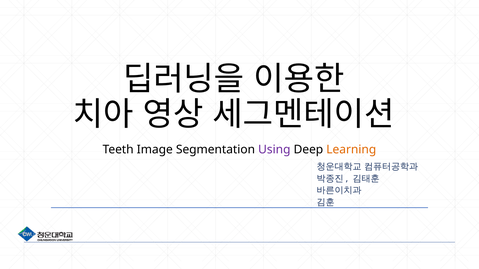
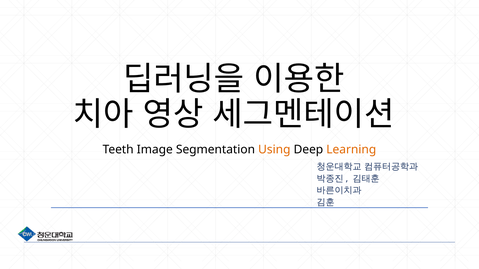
Using colour: purple -> orange (274, 150)
